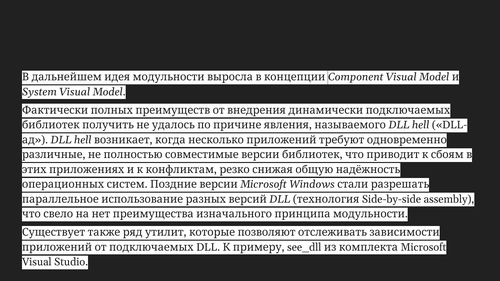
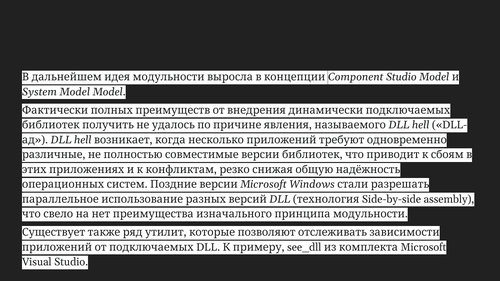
Visual: Visual -> Studio (401, 77)
System Visual: Visual -> Model (75, 92)
